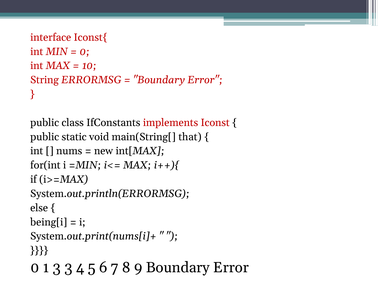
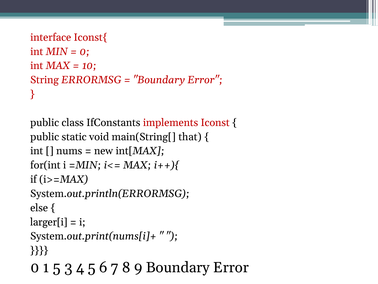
being[i: being[i -> larger[i (49, 222)
1 3: 3 -> 5 (57, 267)
